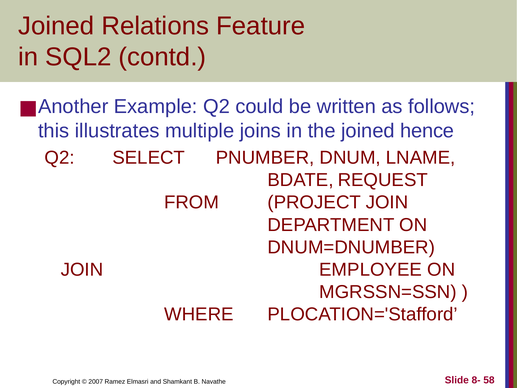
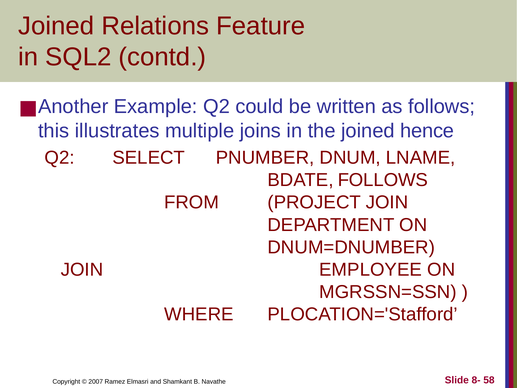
BDATE REQUEST: REQUEST -> FOLLOWS (383, 180)
